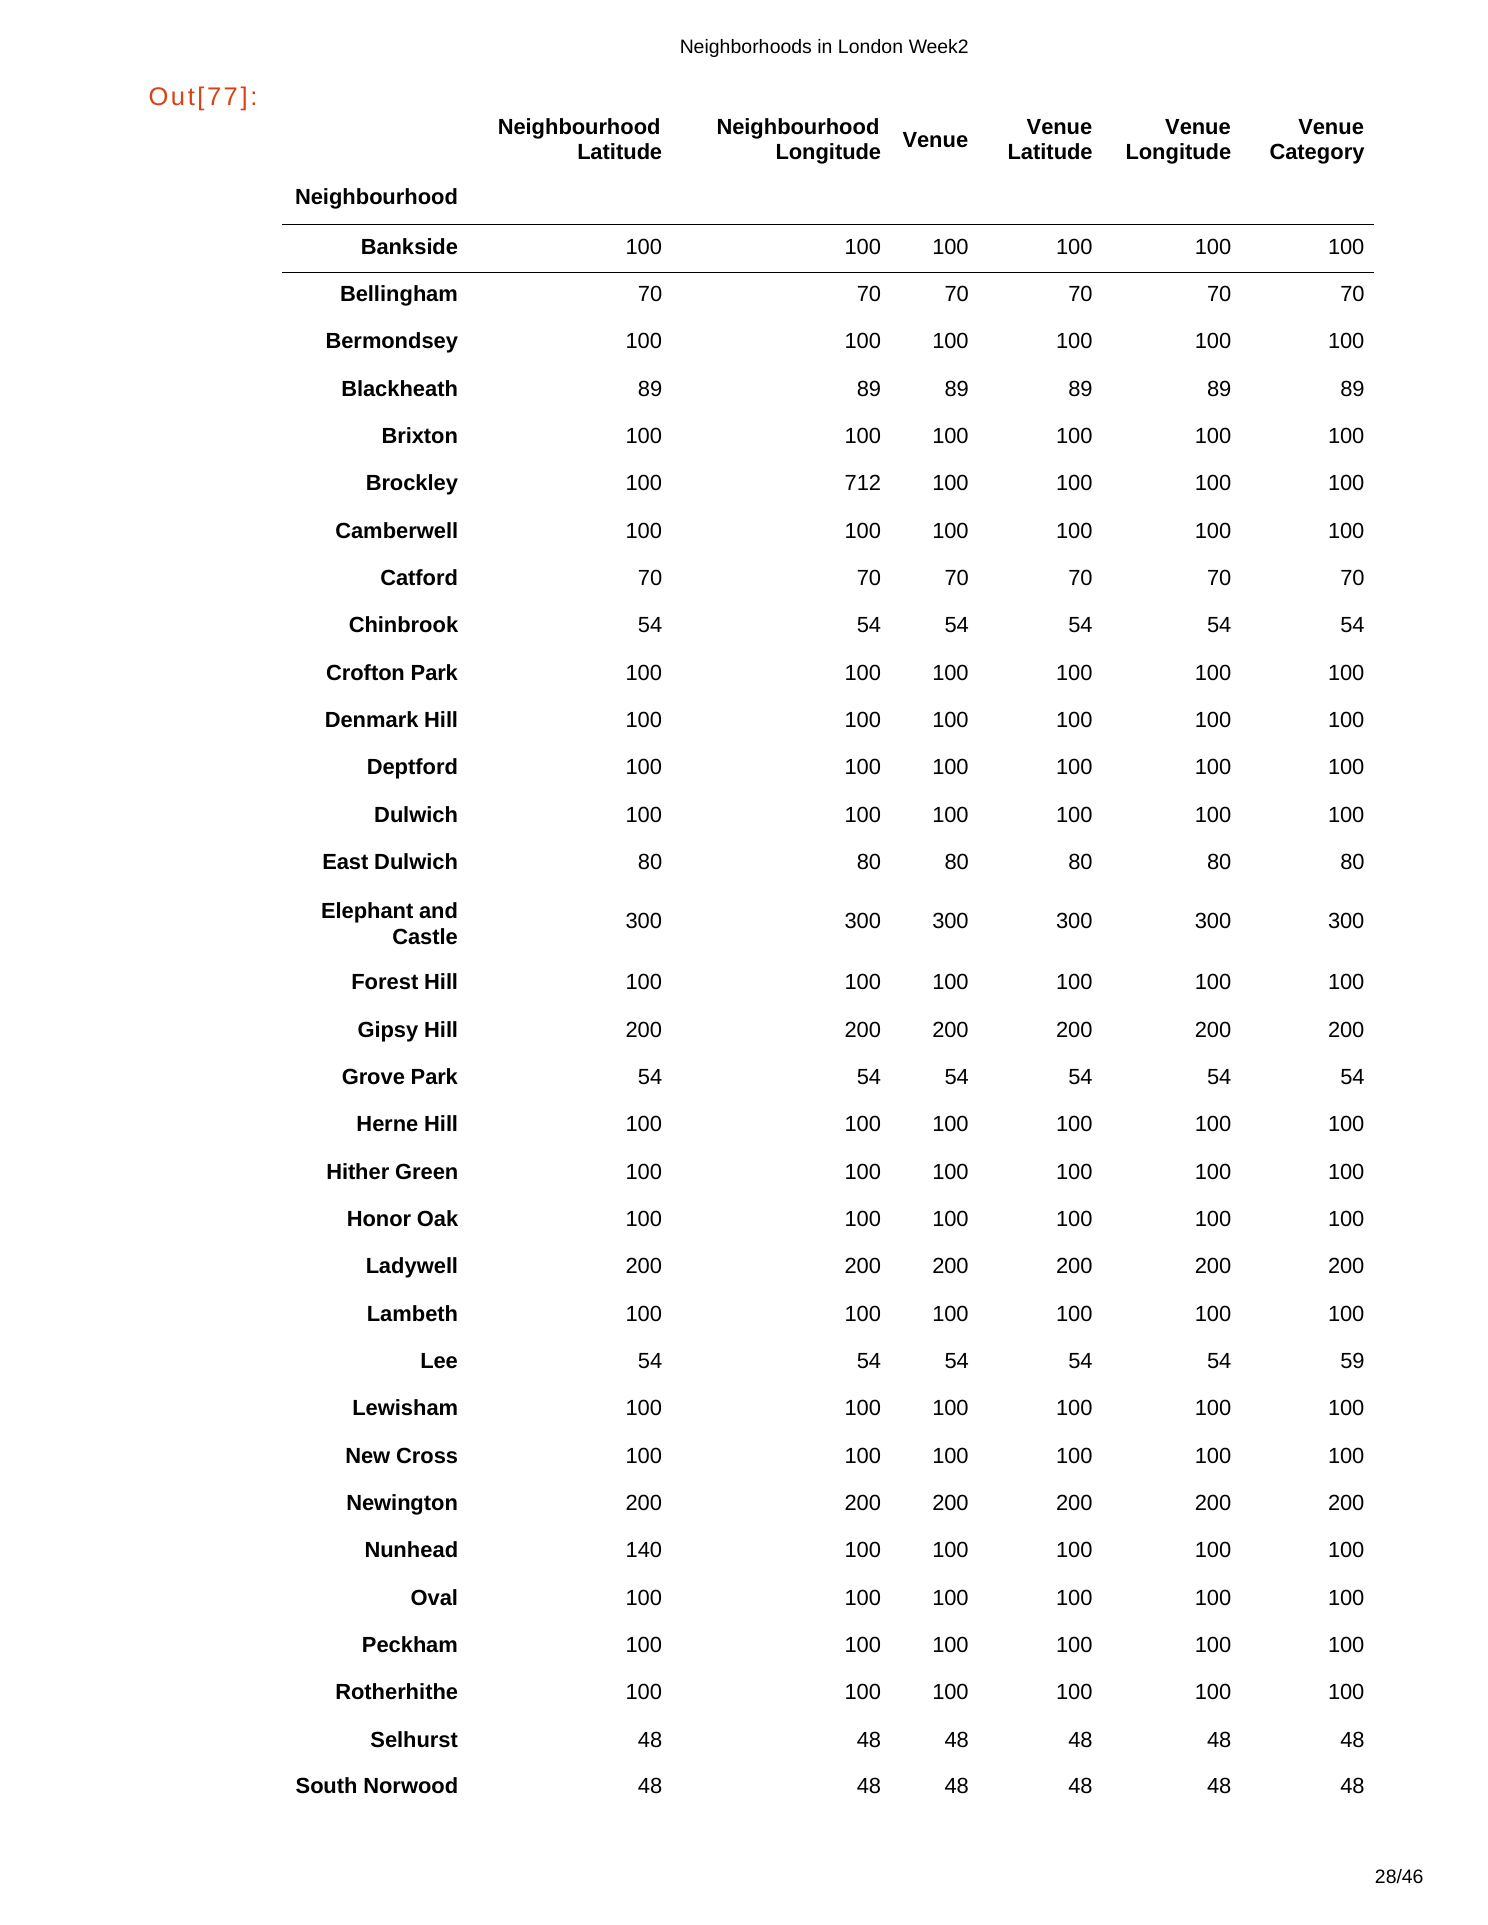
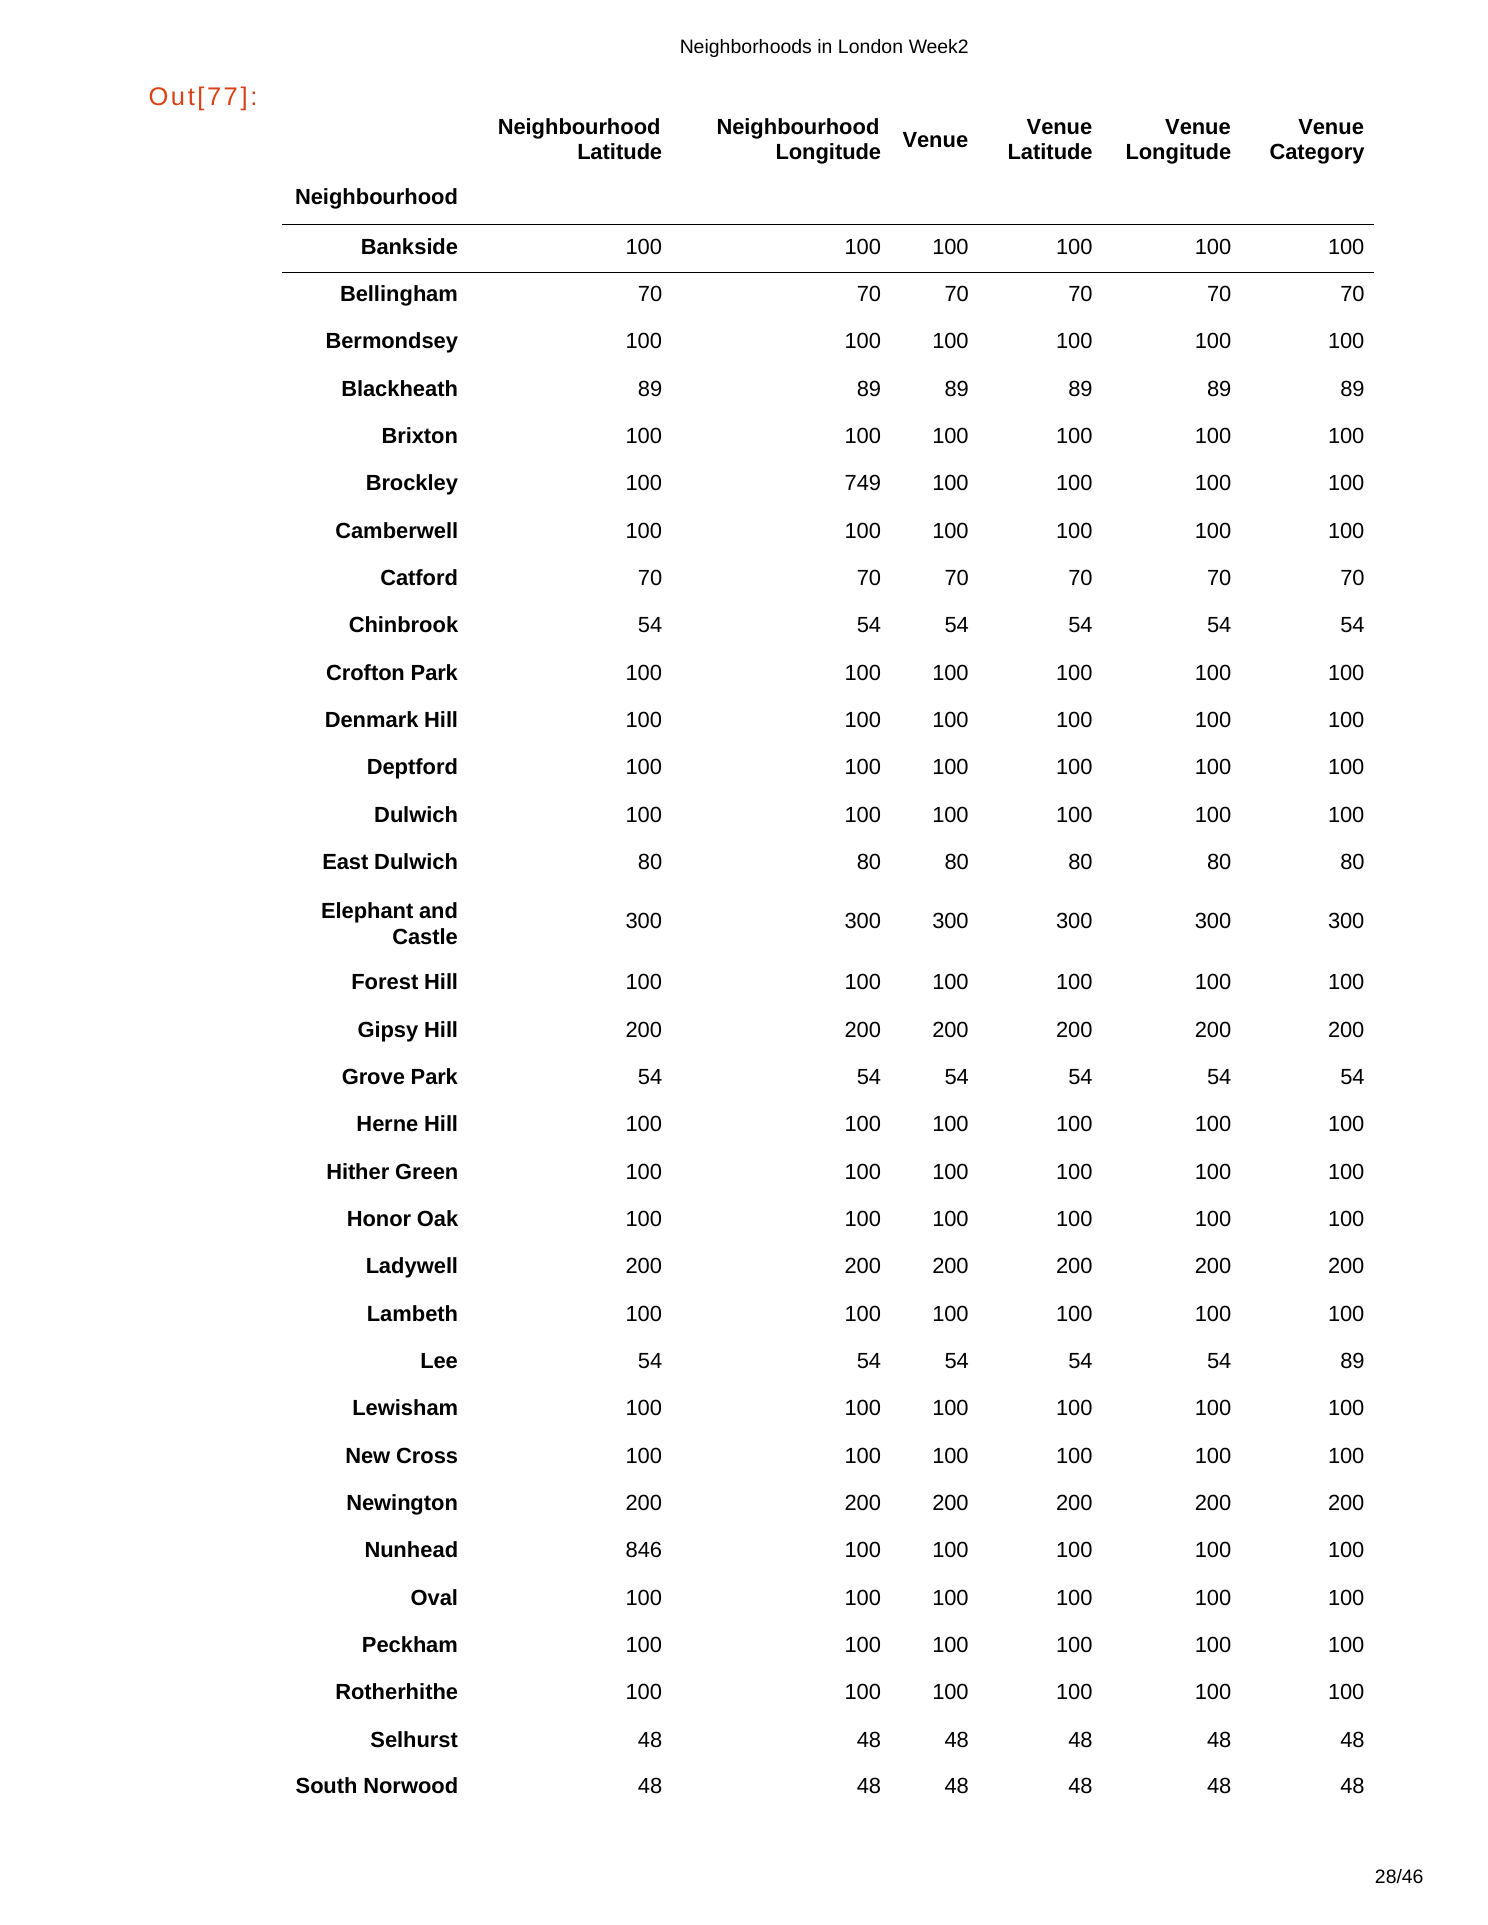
712: 712 -> 749 (863, 484)
54 59: 59 -> 89 (1352, 1362)
140: 140 -> 846 (644, 1551)
